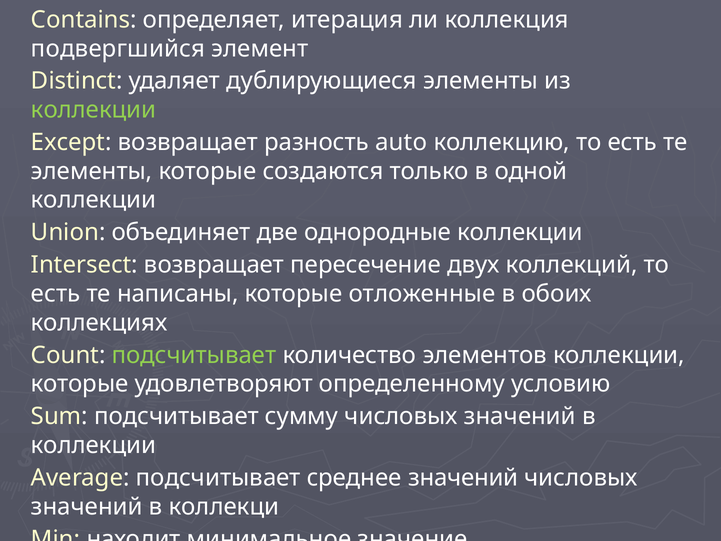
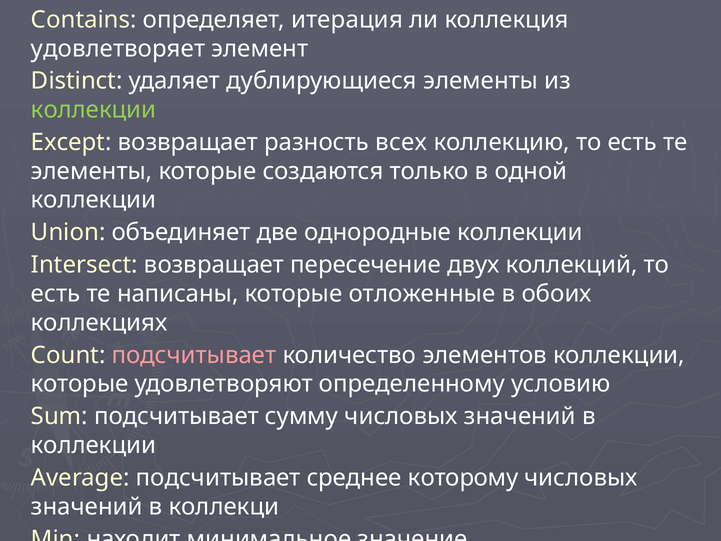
подвергшийся: подвергшийся -> удовлетворяет (118, 49)
auto: auto -> всех (401, 142)
подсчитывает colour: light green -> pink (194, 355)
cреднее значений: значений -> которому (463, 478)
